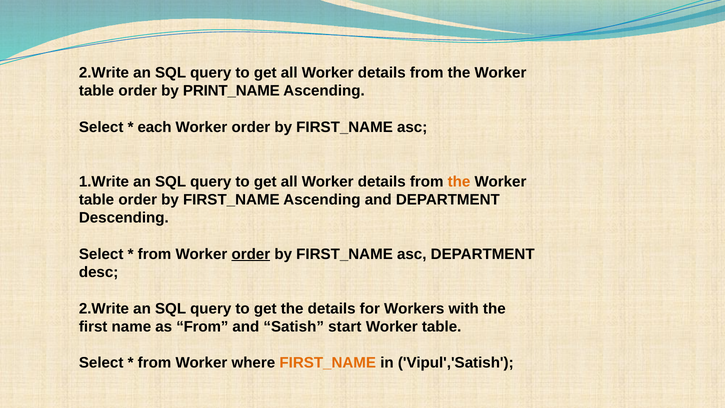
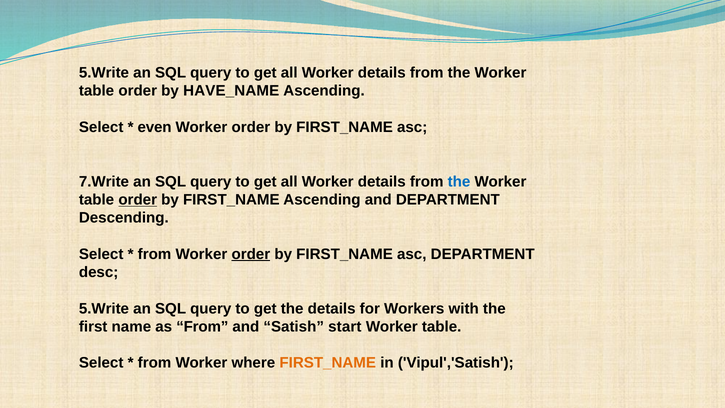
2.Write: 2.Write -> 5.Write (104, 73)
PRINT_NAME: PRINT_NAME -> HAVE_NAME (231, 91)
each: each -> even (155, 127)
1.Write: 1.Write -> 7.Write (104, 182)
the colour: orange -> blue (459, 182)
order underline: none -> present (138, 200)
2.Write: 2.Write -> 5.Write (104, 308)
